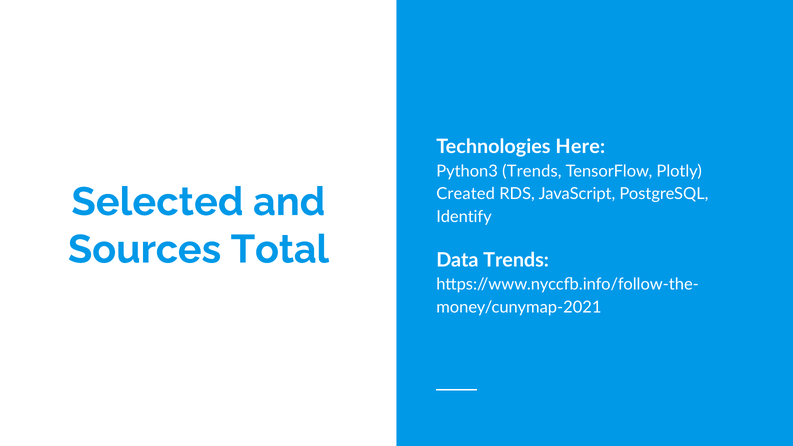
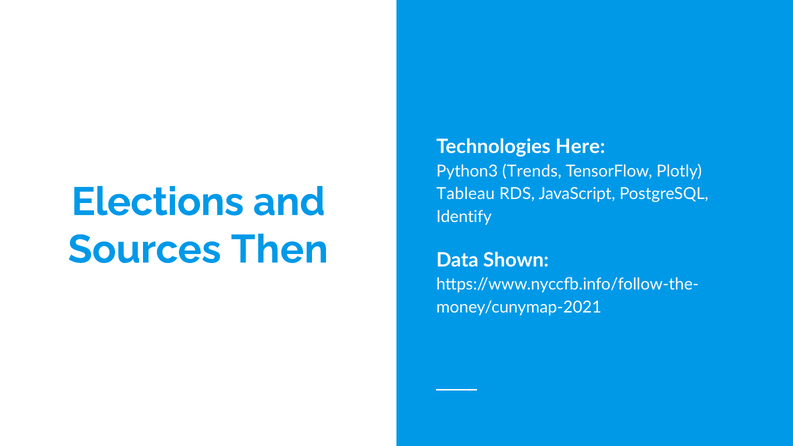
Selected: Selected -> Elections (158, 202)
Created: Created -> Tableau (466, 194)
Total: Total -> Then (280, 250)
Data Trends: Trends -> Shown (516, 260)
